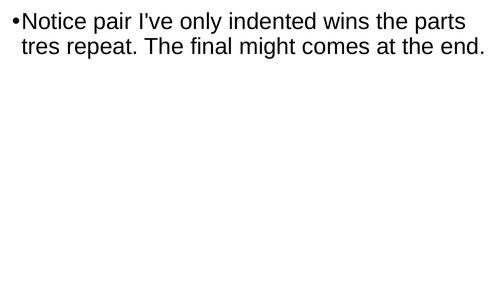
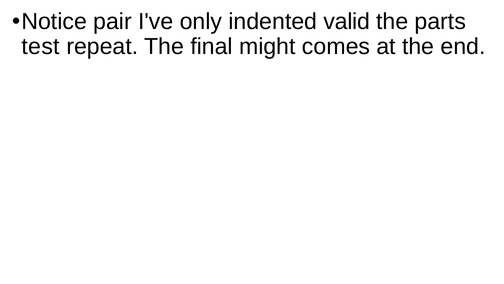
wins: wins -> valid (347, 22)
tres: tres -> test (41, 47)
